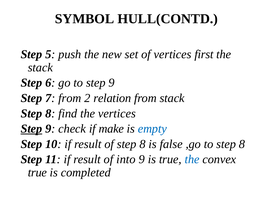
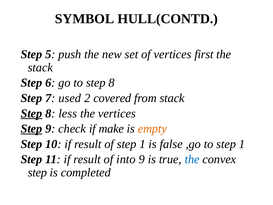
to step 9: 9 -> 8 (112, 83)
7 from: from -> used (70, 98)
relation: relation -> covered (112, 98)
Step underline: none -> present (31, 113)
find: find -> less (68, 113)
empty colour: blue -> orange (152, 129)
of step 8: 8 -> 1 (143, 144)
to step 8: 8 -> 1 (242, 144)
true: true -> step (37, 172)
